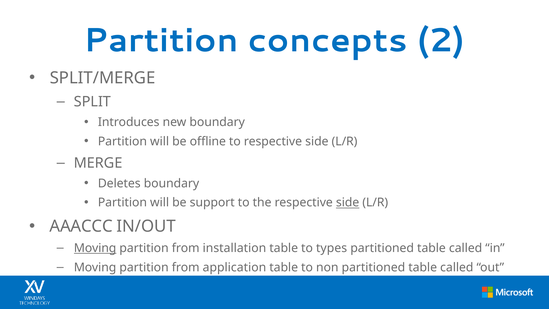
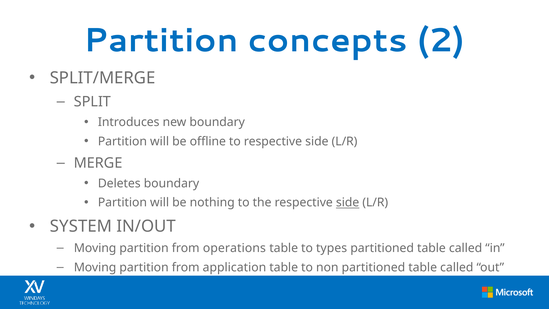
support: support -> nothing (212, 203)
AAACCC: AAACCC -> SYSTEM (81, 226)
Moving underline: present -> none (95, 248)
installation: installation -> operations (234, 248)
